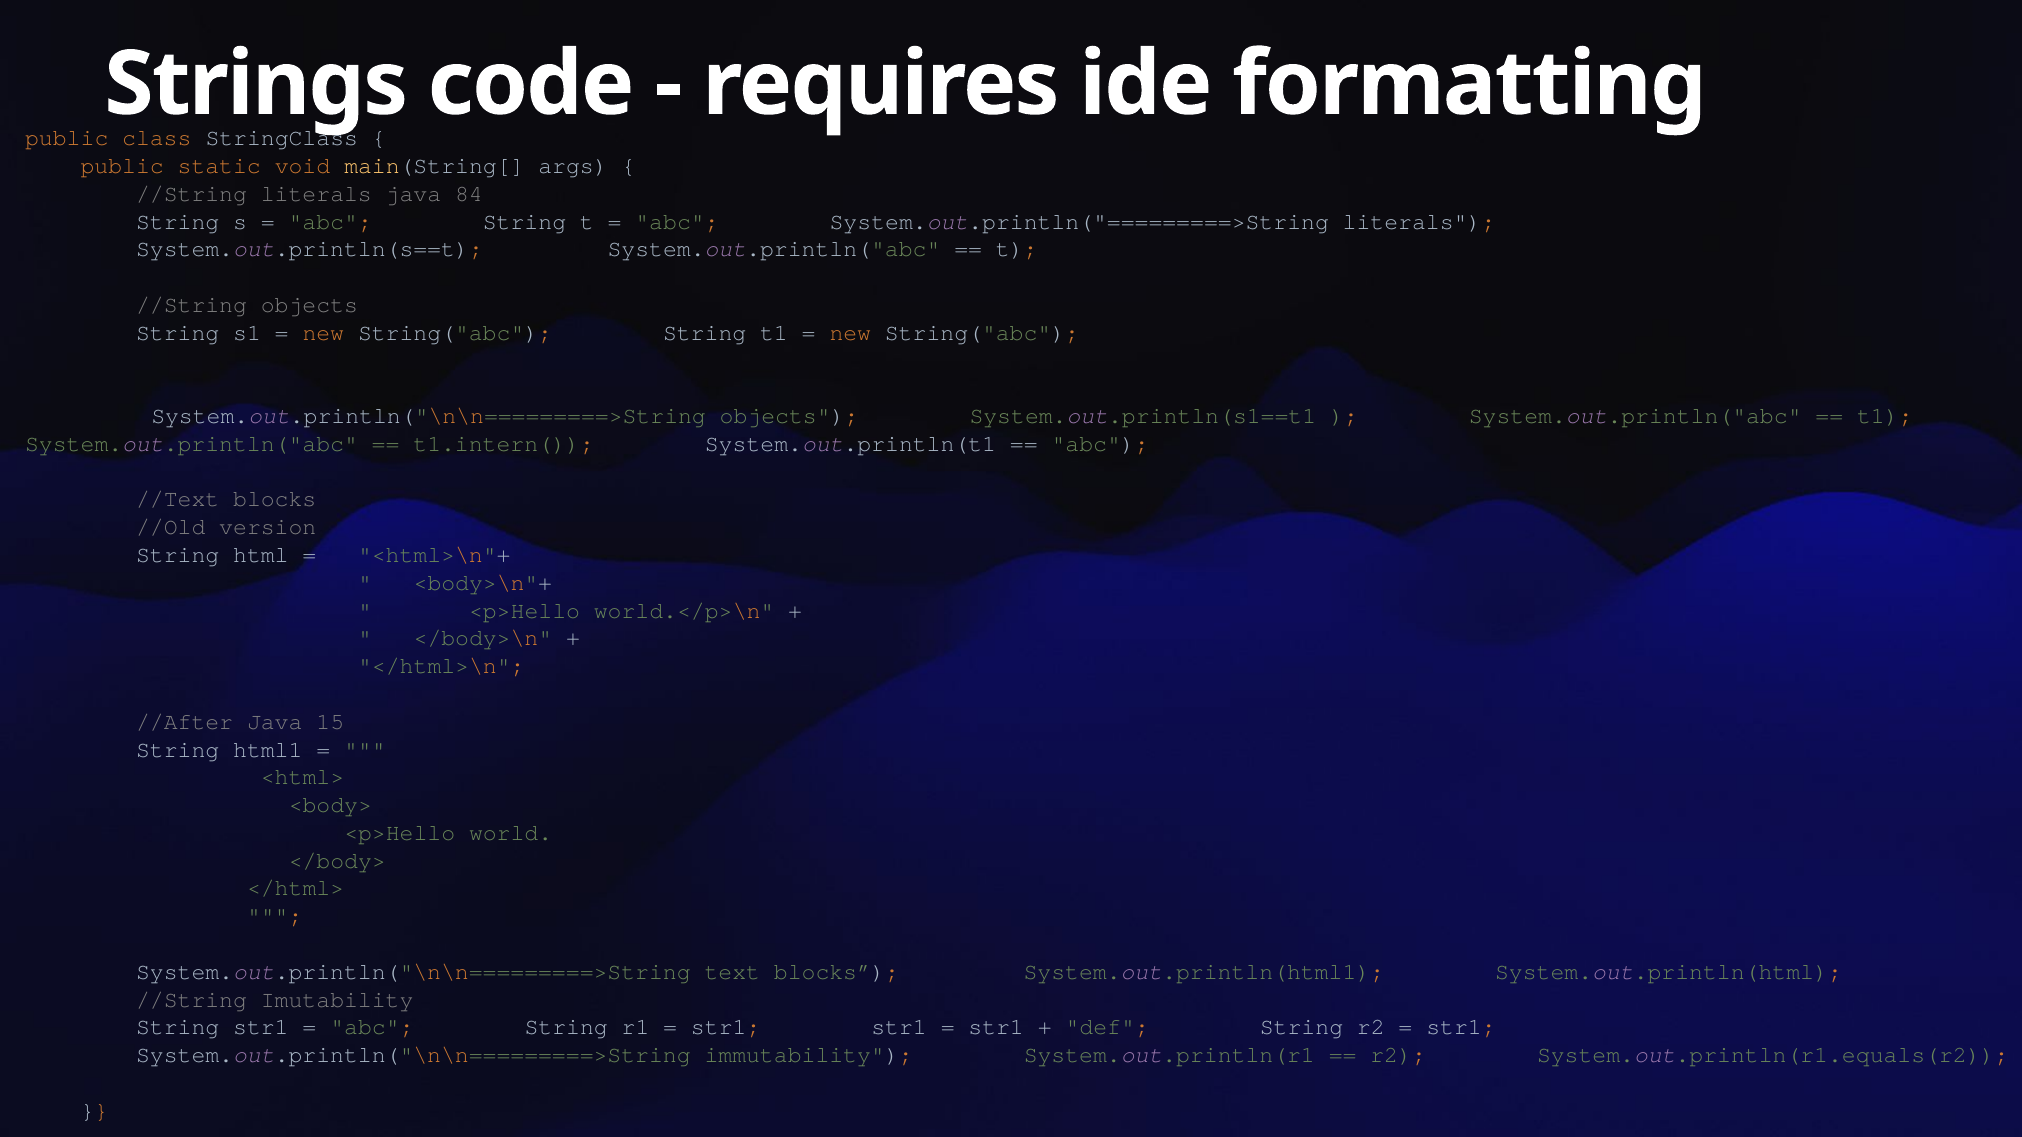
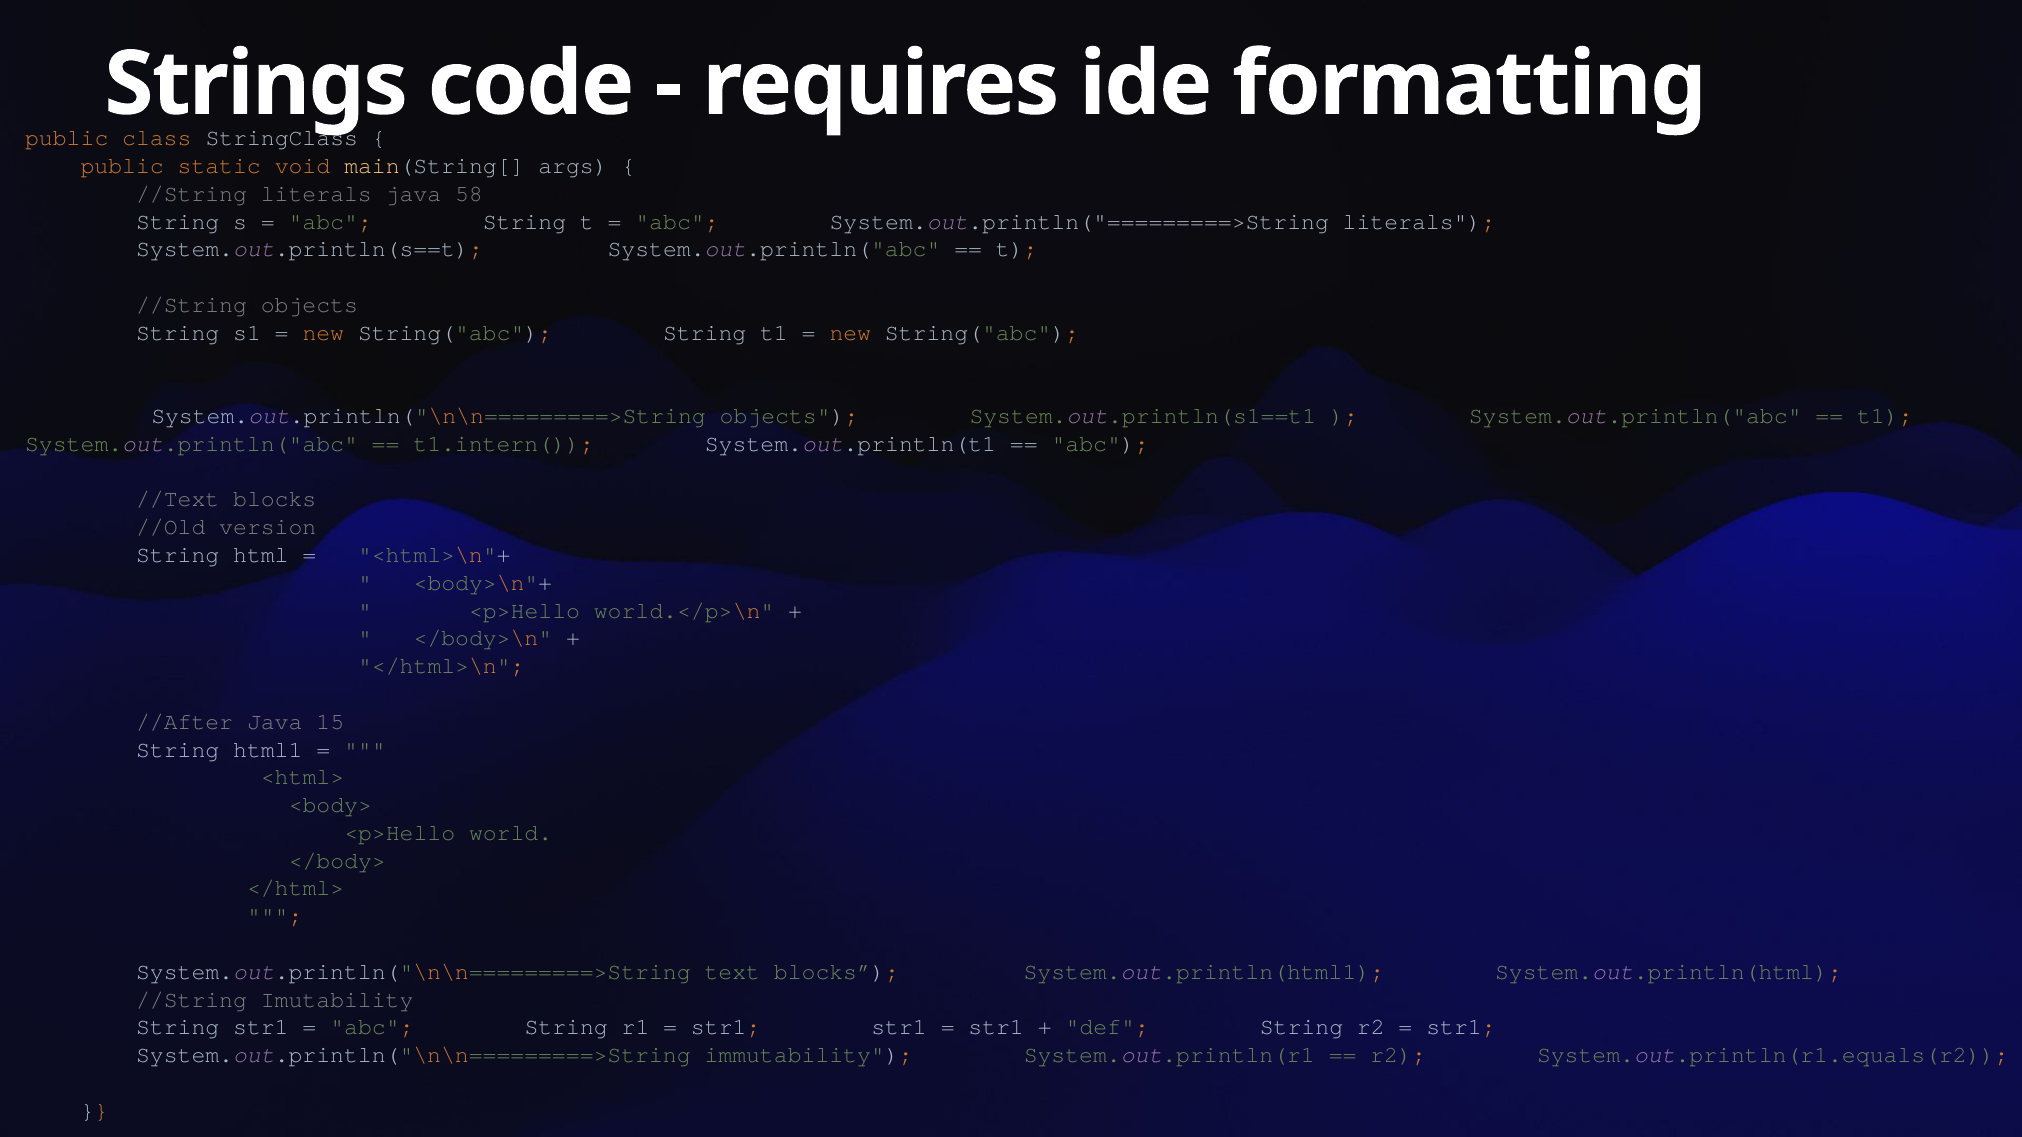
84: 84 -> 58 (469, 194)
